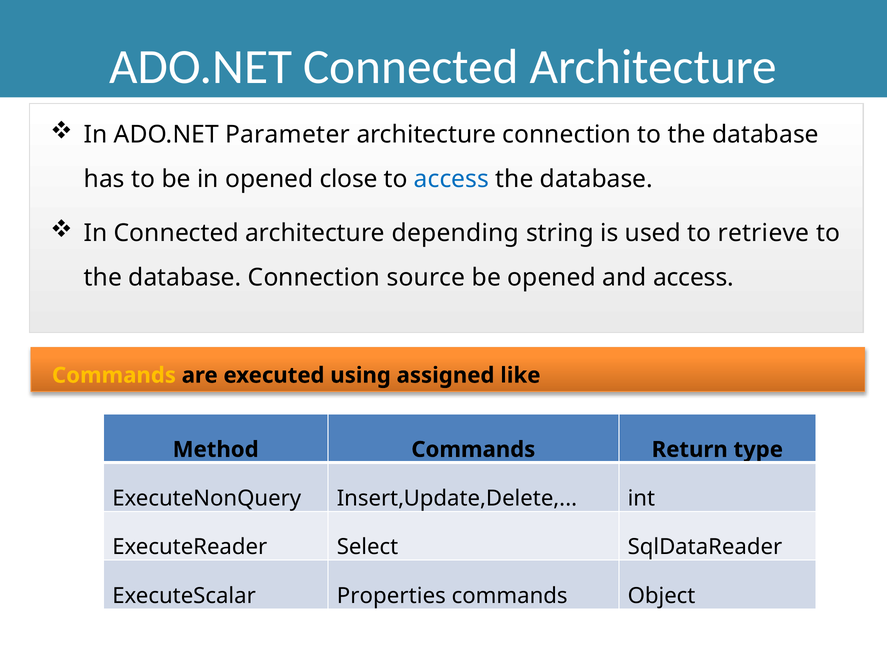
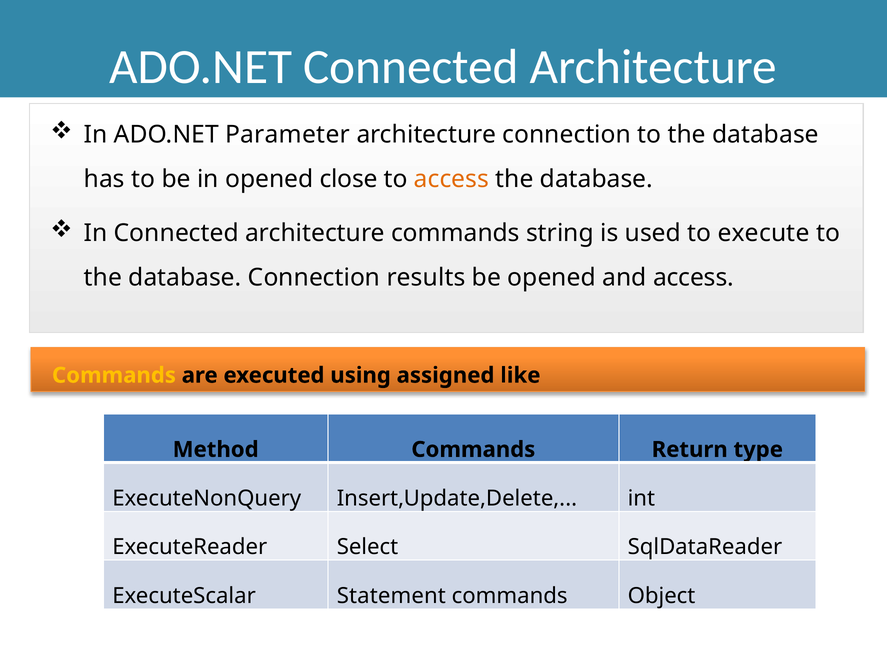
access colour: blue -> orange (451, 179)
architecture depending: depending -> commands (455, 233)
retrieve: retrieve -> execute (764, 233)
source: source -> results (426, 278)
Properties: Properties -> Statement (391, 596)
